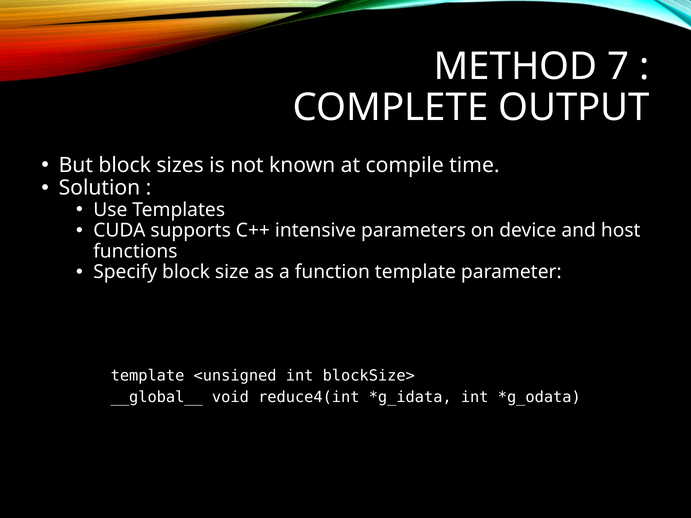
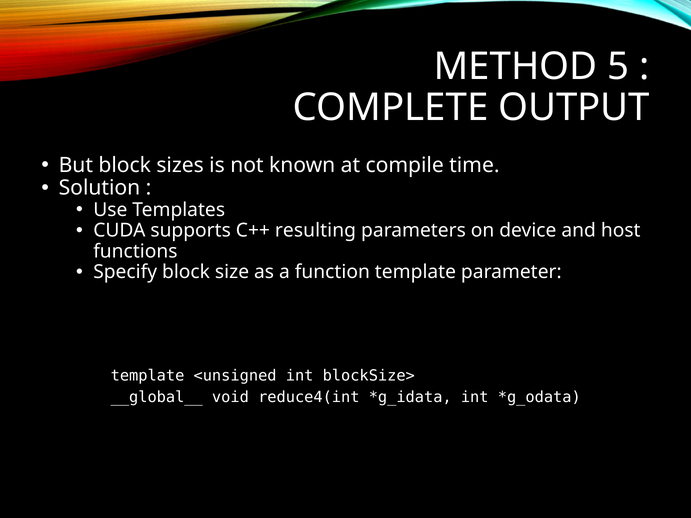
7: 7 -> 5 (618, 66)
intensive: intensive -> resulting (316, 231)
